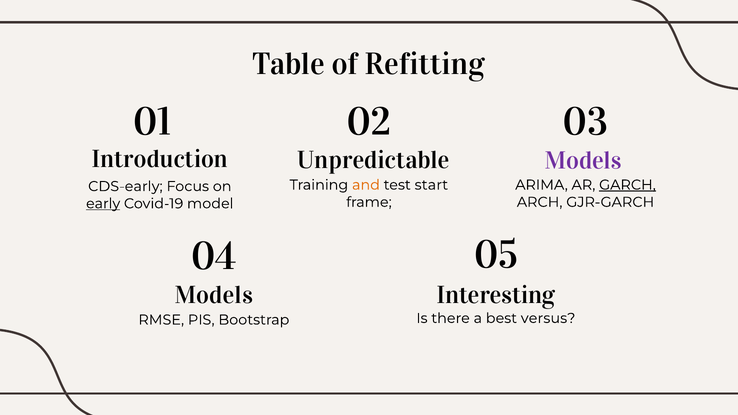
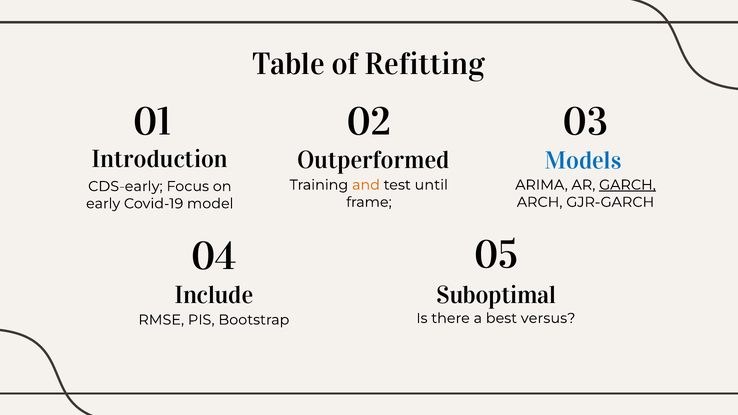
Unpredictable: Unpredictable -> Outperformed (373, 160)
Models colour: purple -> blue (583, 161)
start: start -> until (431, 185)
early underline: present -> none (103, 204)
Models: Models -> Include (214, 295)
Interesting: Interesting -> Suboptimal (496, 295)
